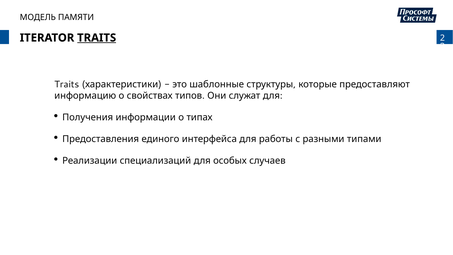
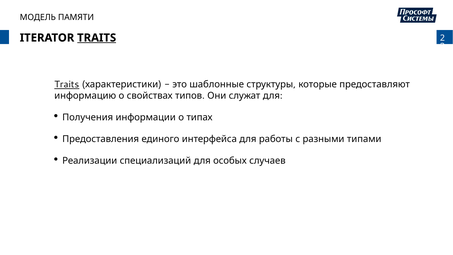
Traits underline: none -> present (67, 84)
